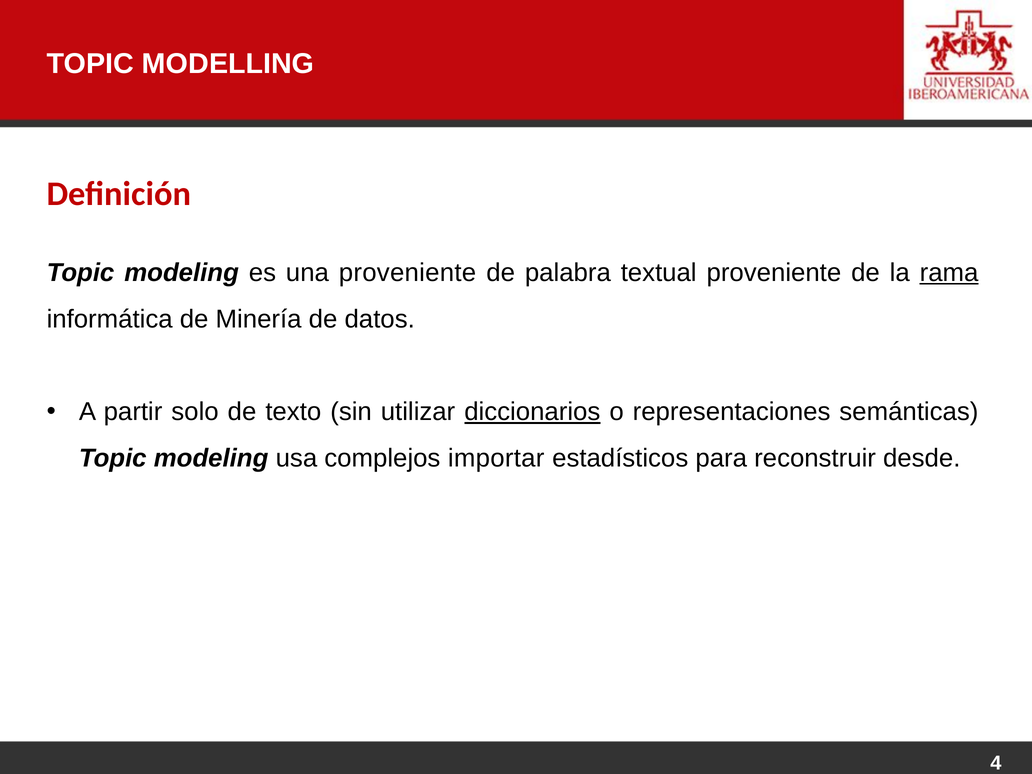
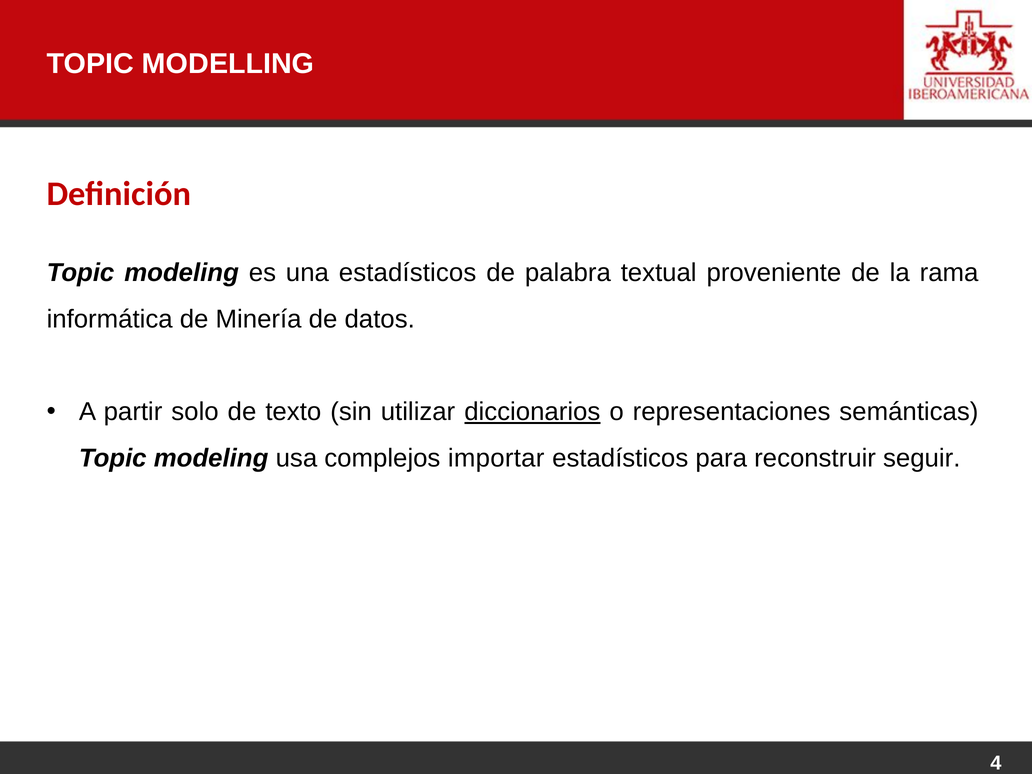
una proveniente: proveniente -> estadísticos (408, 273)
rama underline: present -> none (949, 273)
desde: desde -> seguir (922, 458)
